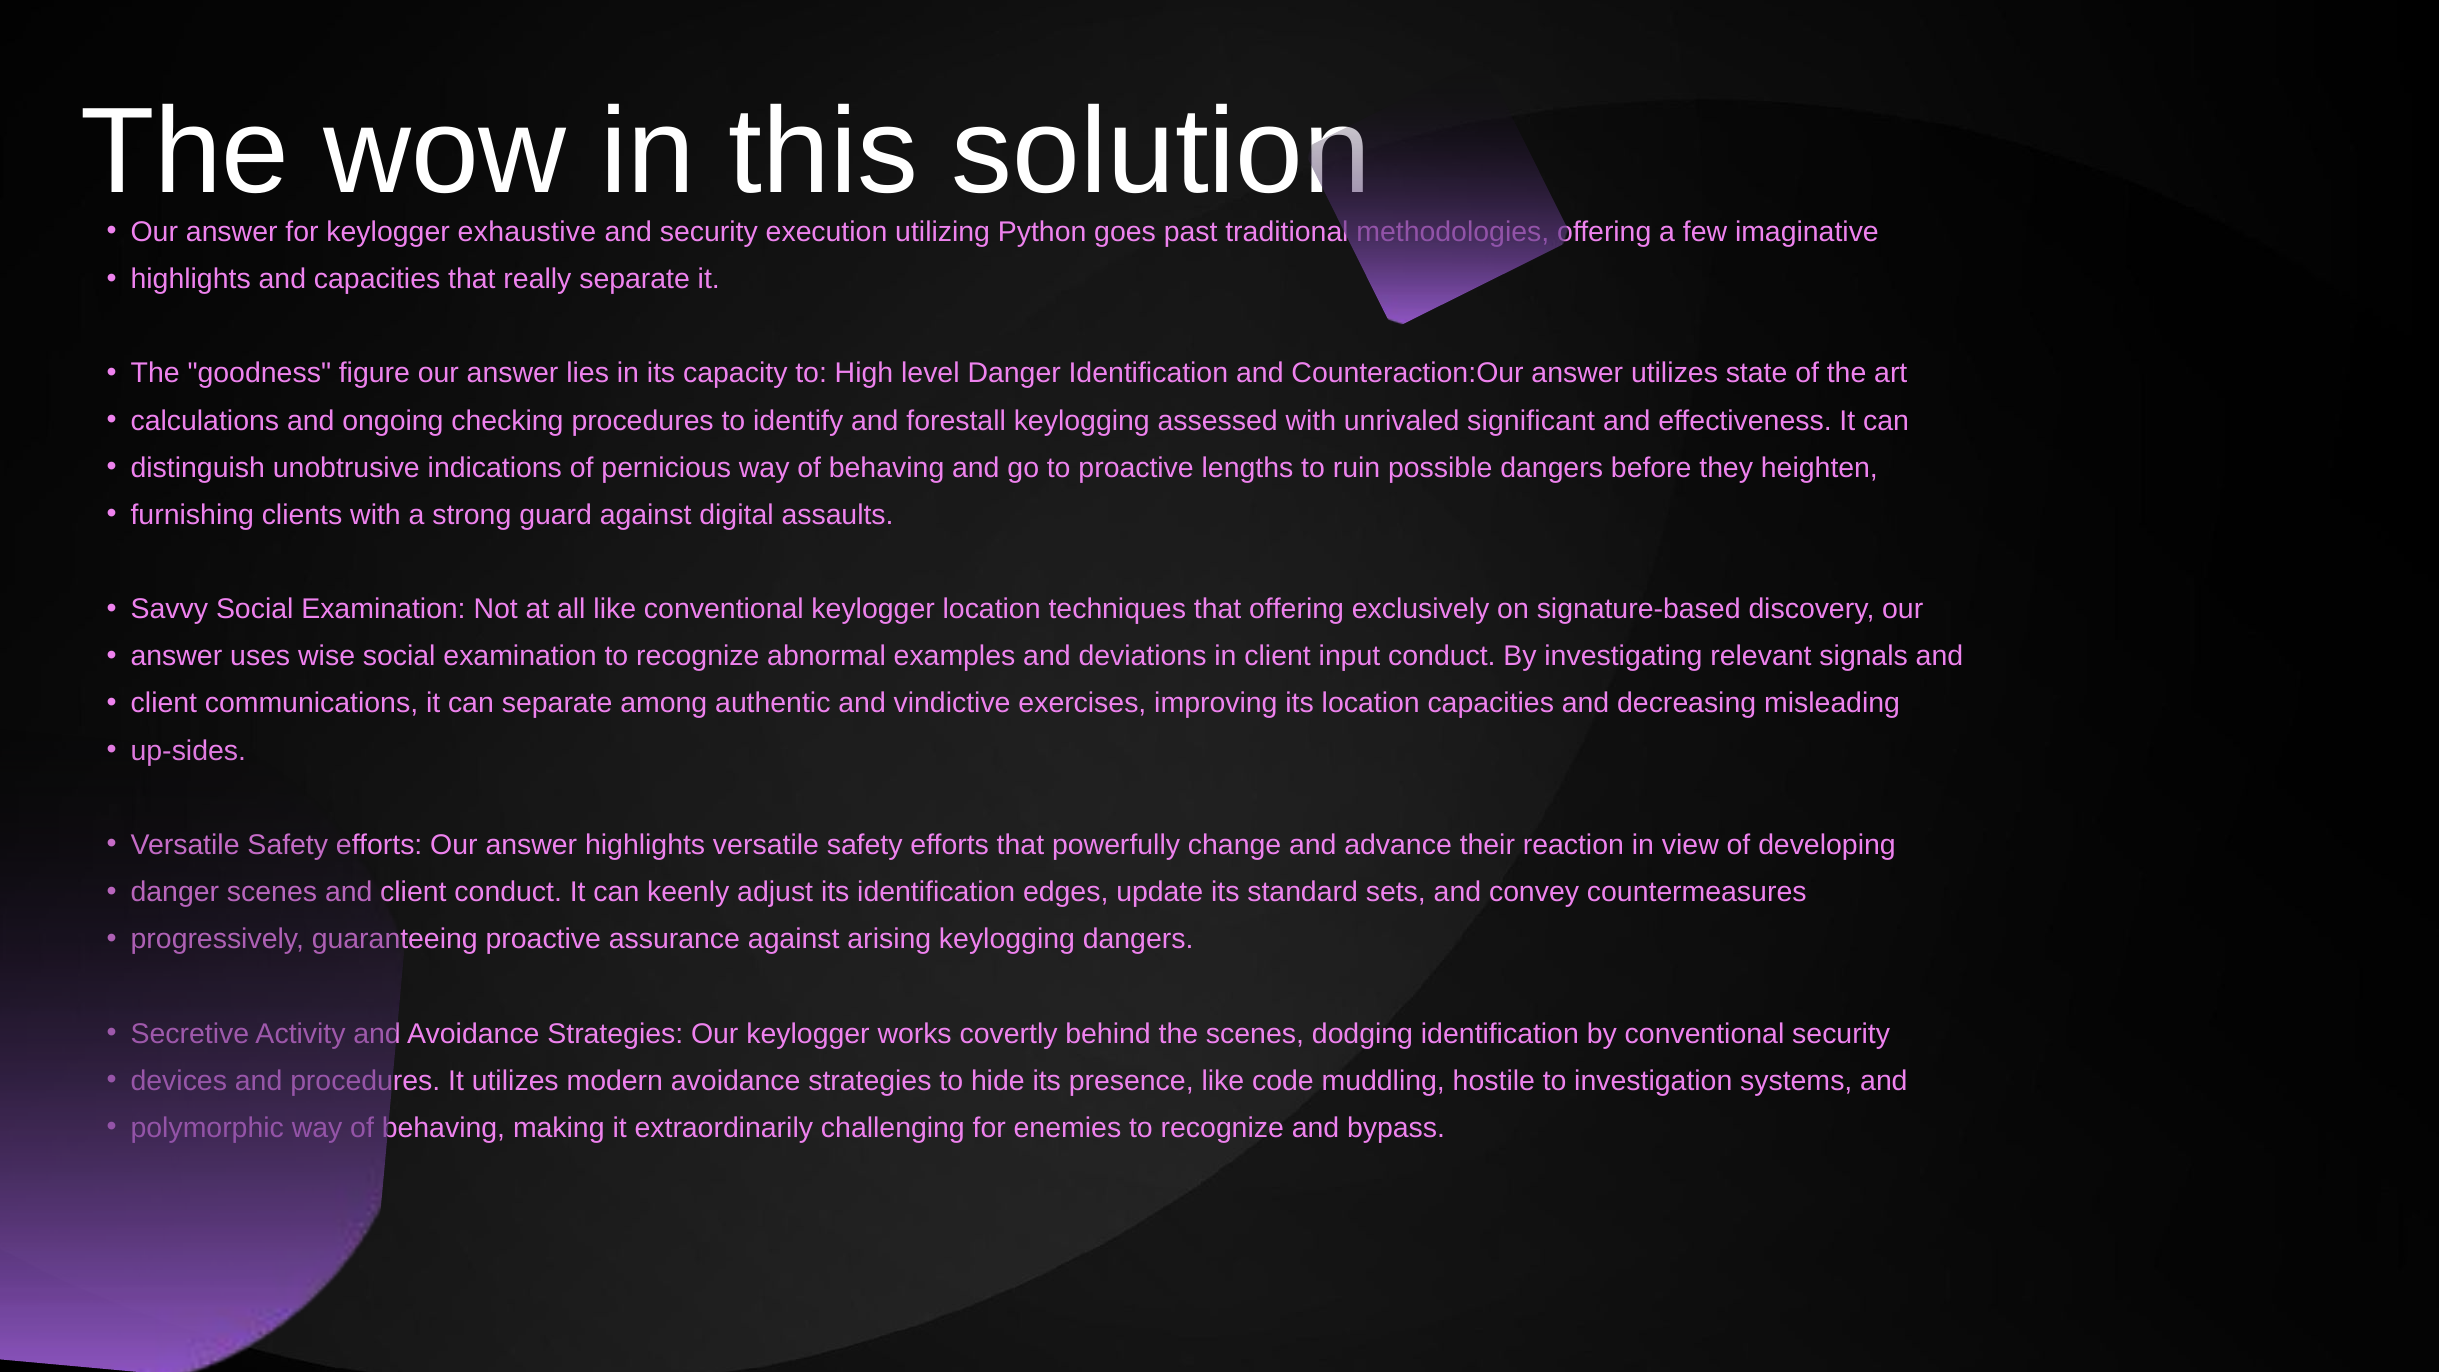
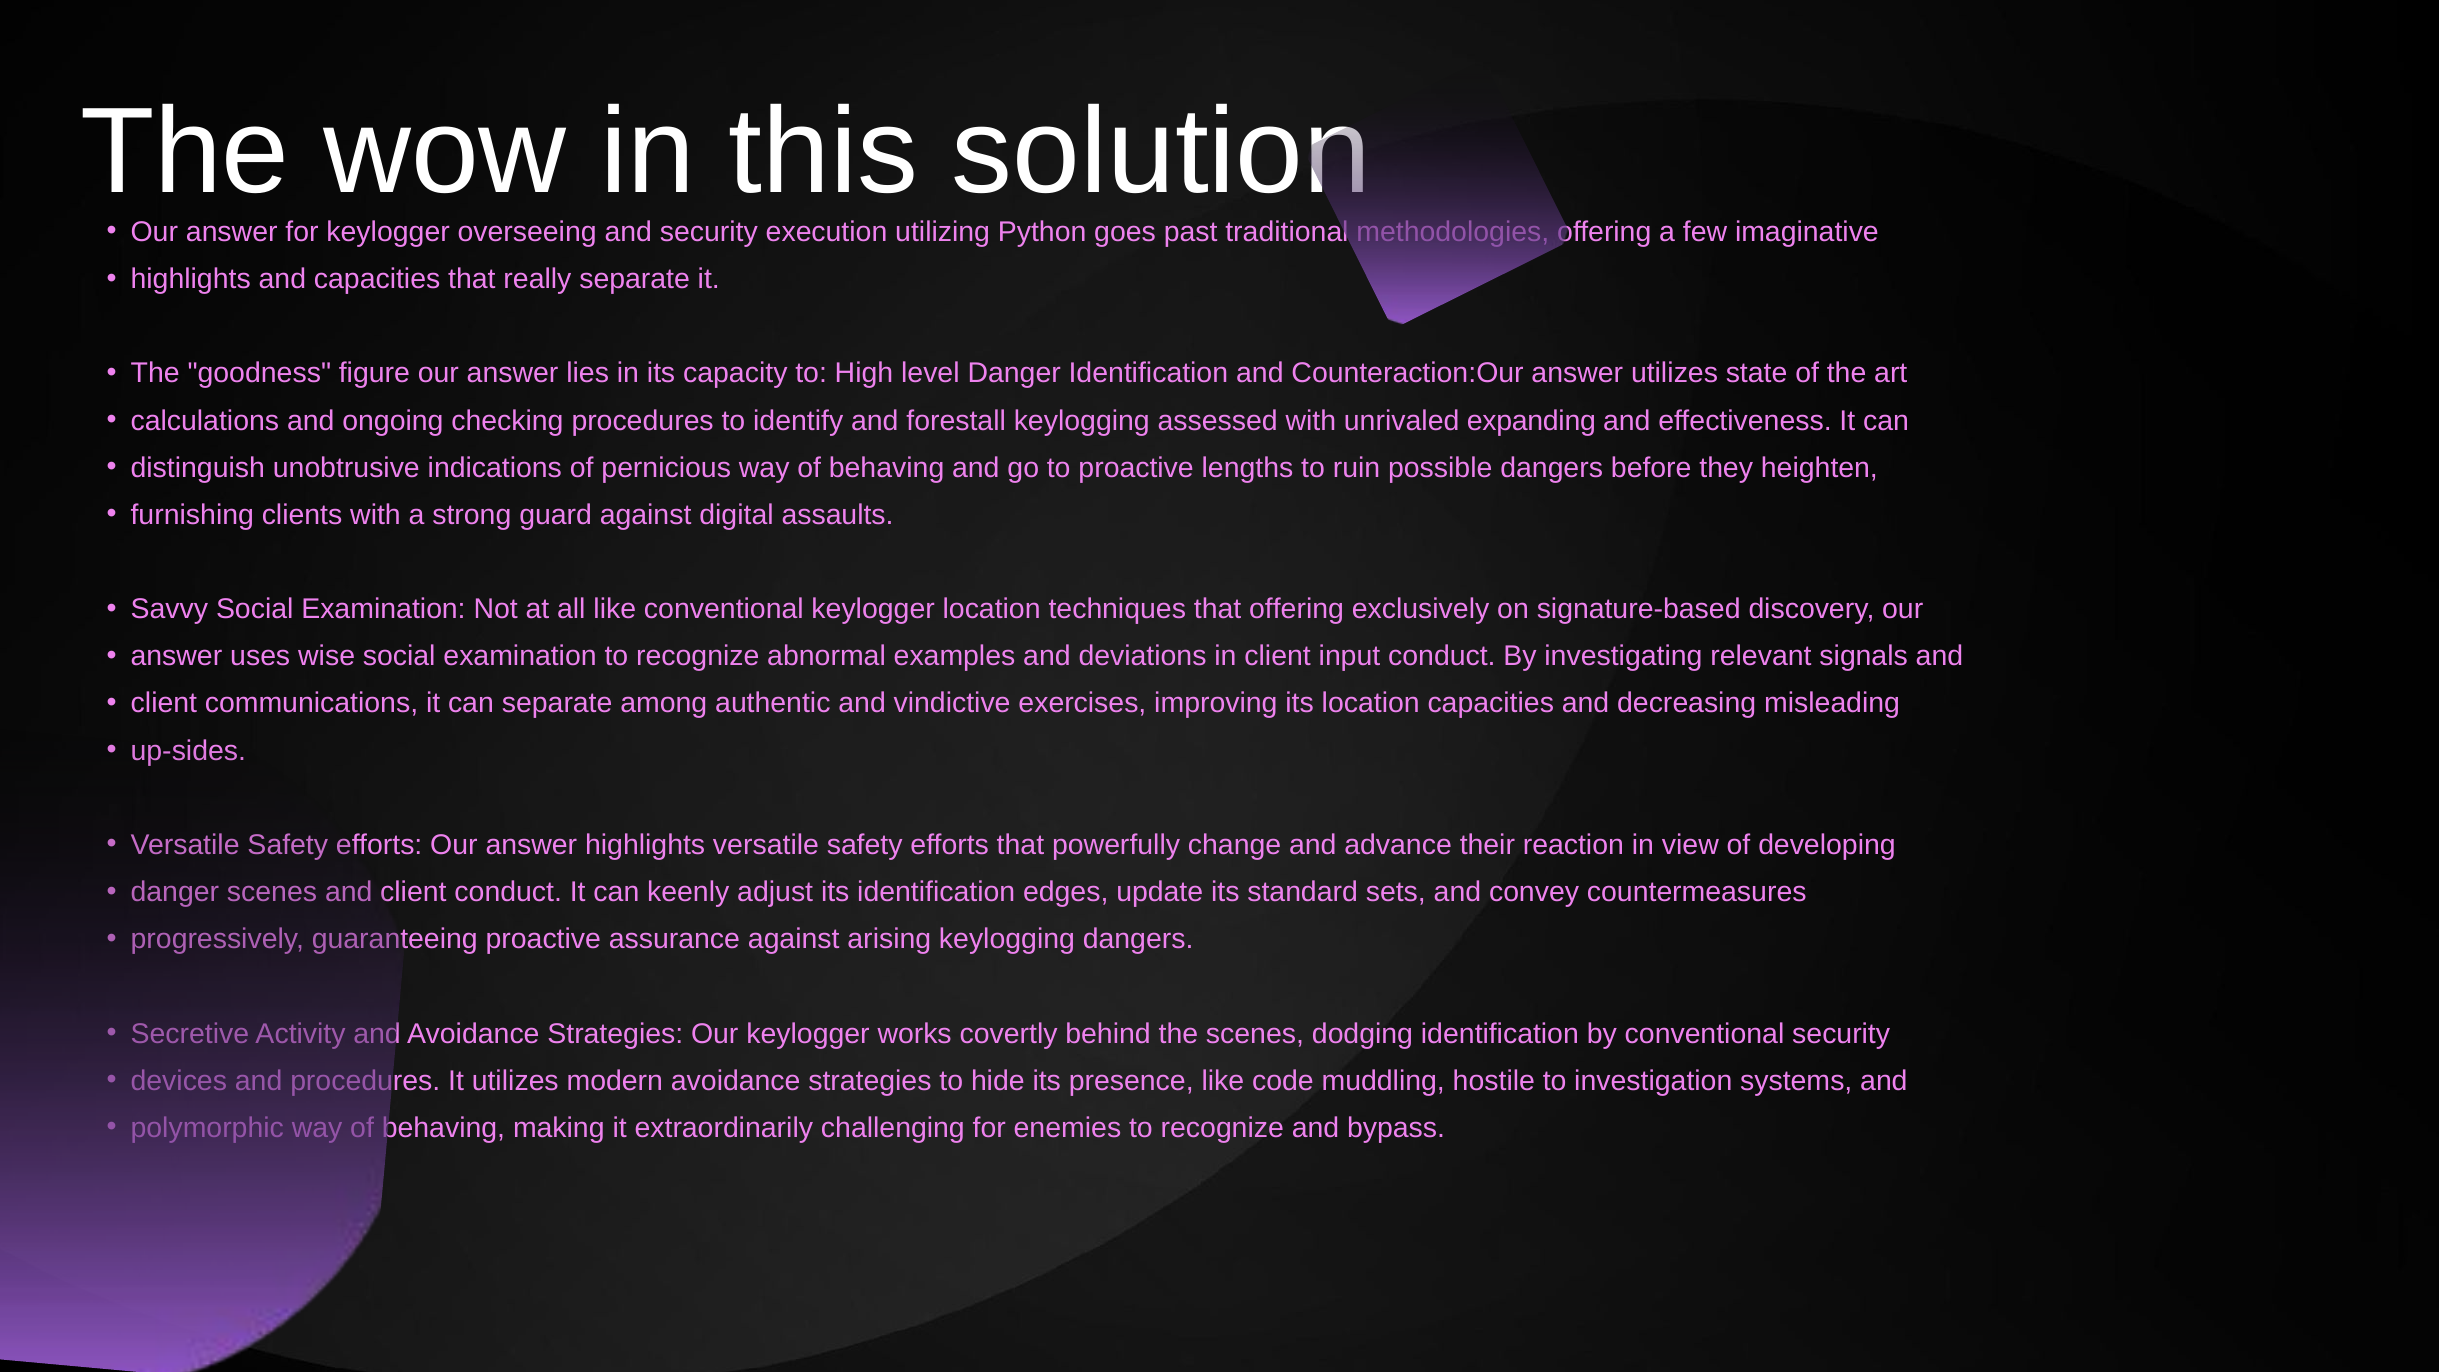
exhaustive: exhaustive -> overseeing (527, 232)
significant: significant -> expanding (1531, 421)
